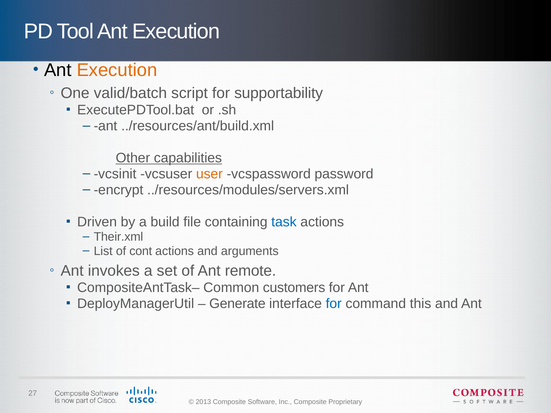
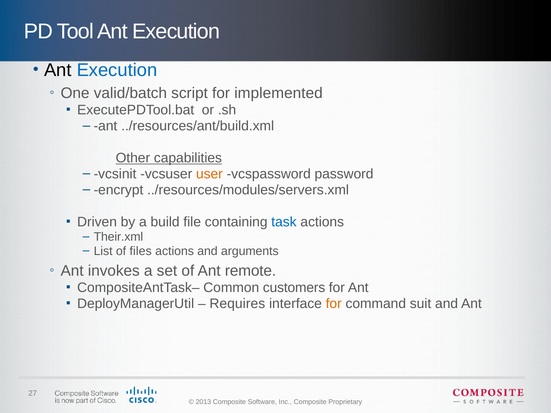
Execution colour: orange -> blue (117, 70)
supportability: supportability -> implemented (279, 93)
cont: cont -> files (141, 251)
Generate: Generate -> Requires (237, 304)
for colour: blue -> orange (334, 304)
this: this -> suit (421, 304)
